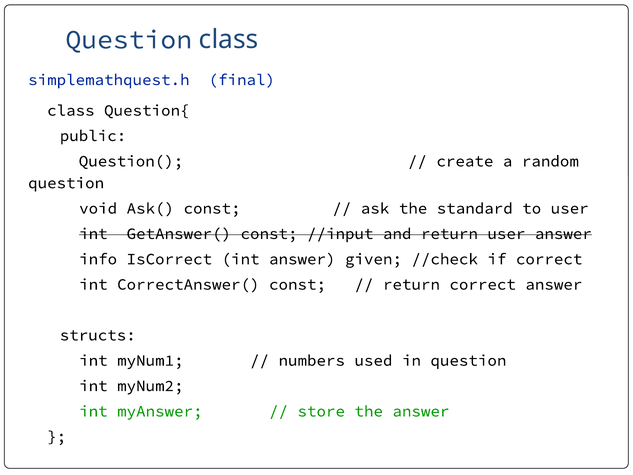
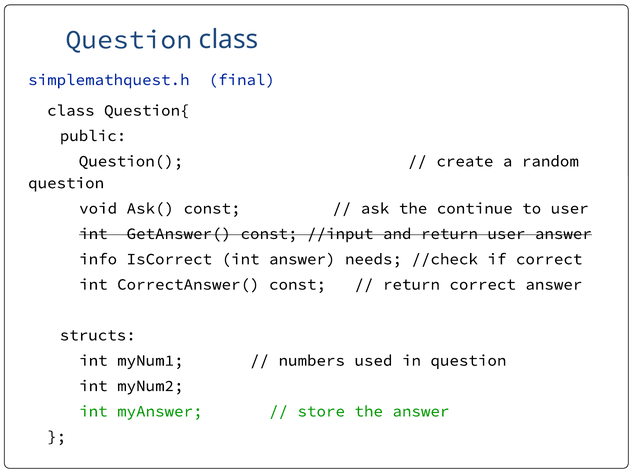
standard: standard -> continue (475, 208)
given: given -> needs (373, 259)
